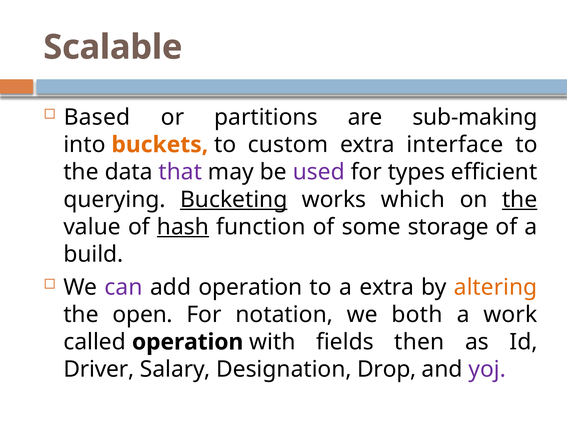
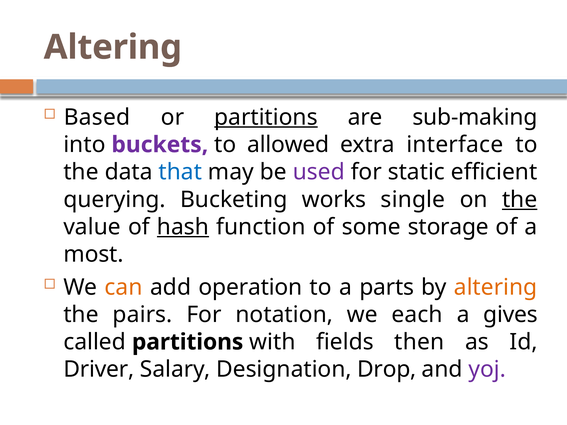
Scalable: Scalable -> Altering (113, 47)
partitions underline: none -> present (266, 117)
buckets colour: orange -> purple (160, 145)
custom: custom -> allowed (288, 145)
that colour: purple -> blue (180, 172)
types: types -> static (416, 172)
Bucketing underline: present -> none (234, 200)
which: which -> single (413, 200)
build: build -> most (93, 254)
can colour: purple -> orange (124, 287)
a extra: extra -> parts (387, 287)
open: open -> pairs (143, 315)
both: both -> each (417, 315)
work: work -> gives (511, 315)
called operation: operation -> partitions (188, 342)
